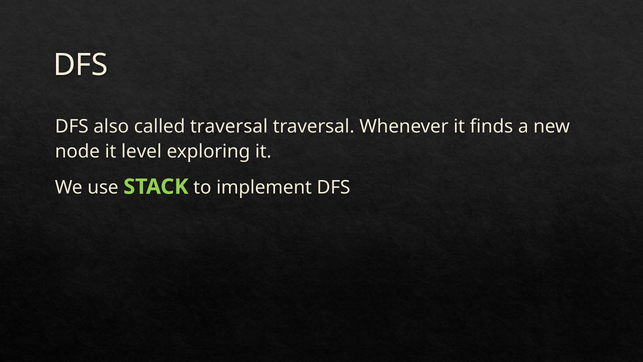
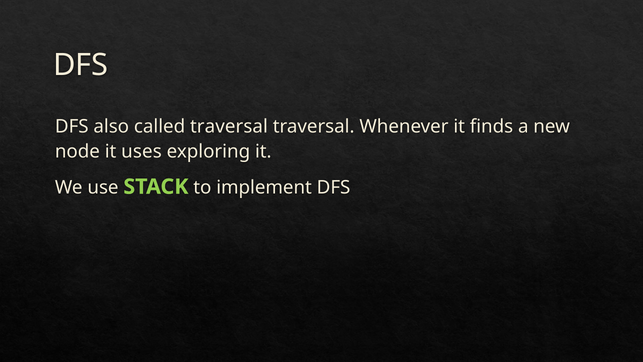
level: level -> uses (141, 151)
